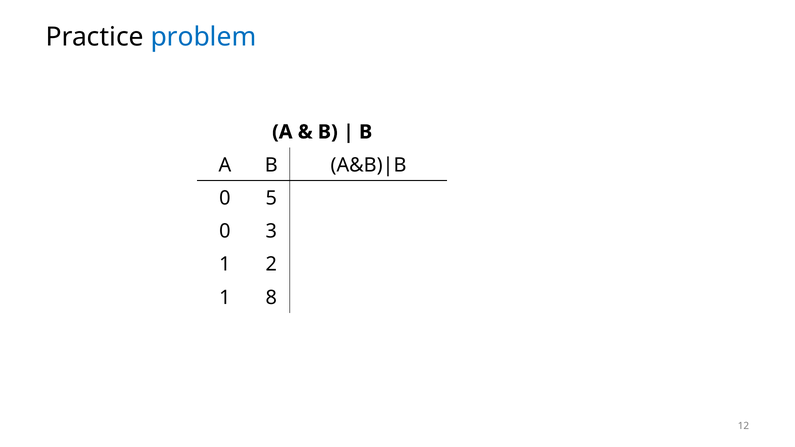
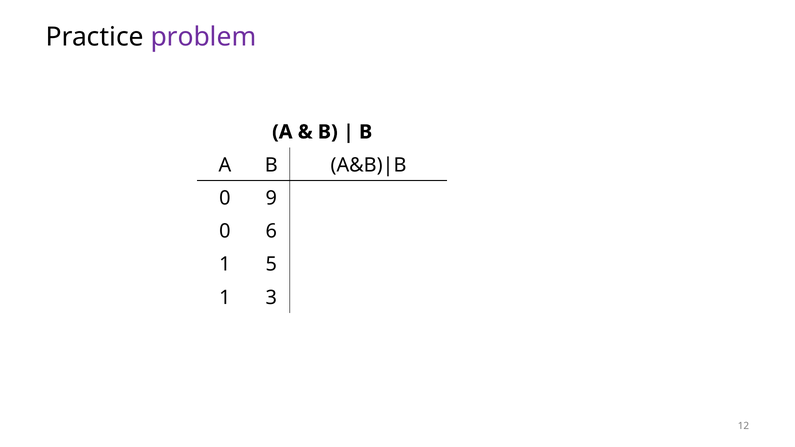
problem colour: blue -> purple (203, 37)
5: 5 -> 9 (271, 198)
3: 3 -> 6 (271, 231)
2: 2 -> 5 (271, 264)
8: 8 -> 3 (271, 298)
